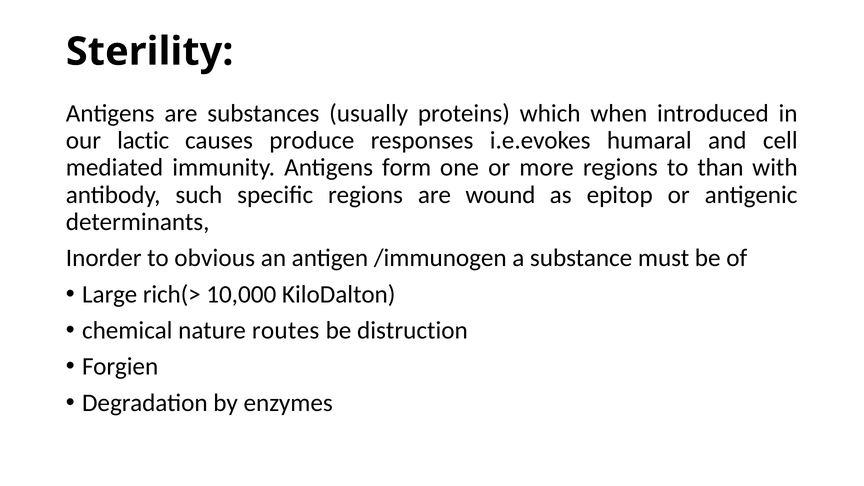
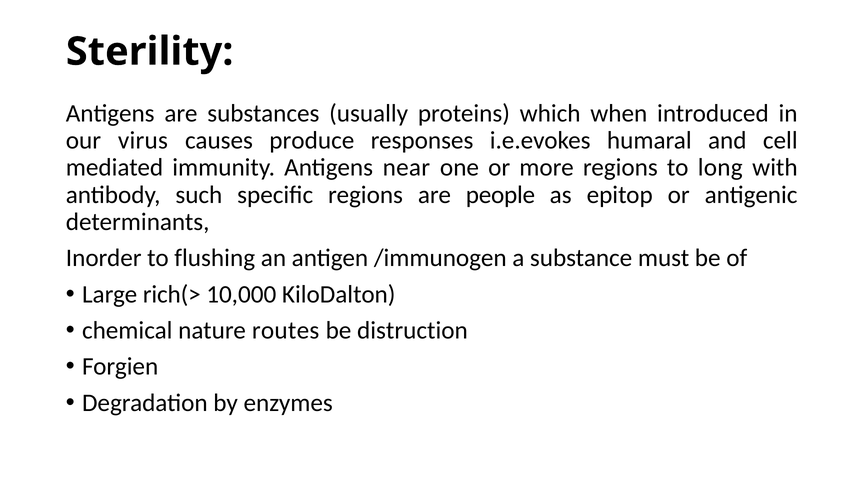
lactic: lactic -> virus (143, 140)
form: form -> near (406, 168)
than: than -> long (720, 168)
wound: wound -> people (500, 195)
obvious: obvious -> flushing (215, 258)
